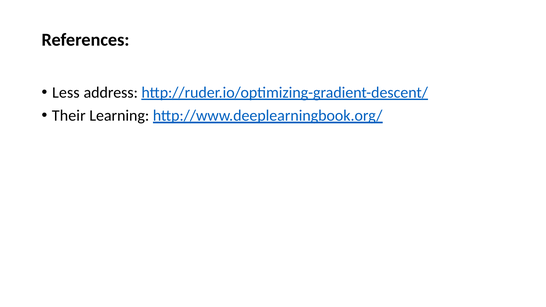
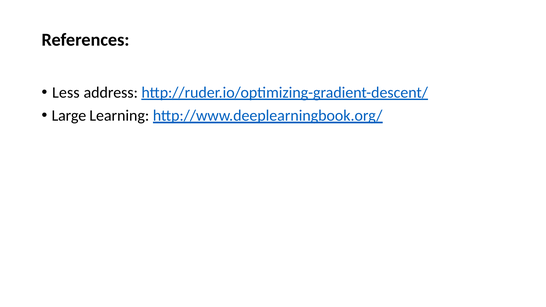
Their: Their -> Large (69, 116)
